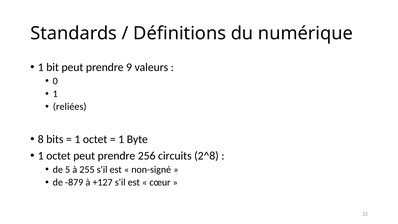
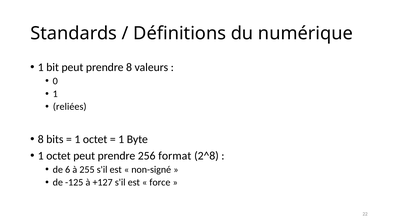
prendre 9: 9 -> 8 (129, 67)
circuits: circuits -> format (175, 156)
5: 5 -> 6 (68, 170)
-879: -879 -> -125 (74, 182)
cœur: cœur -> force (160, 182)
